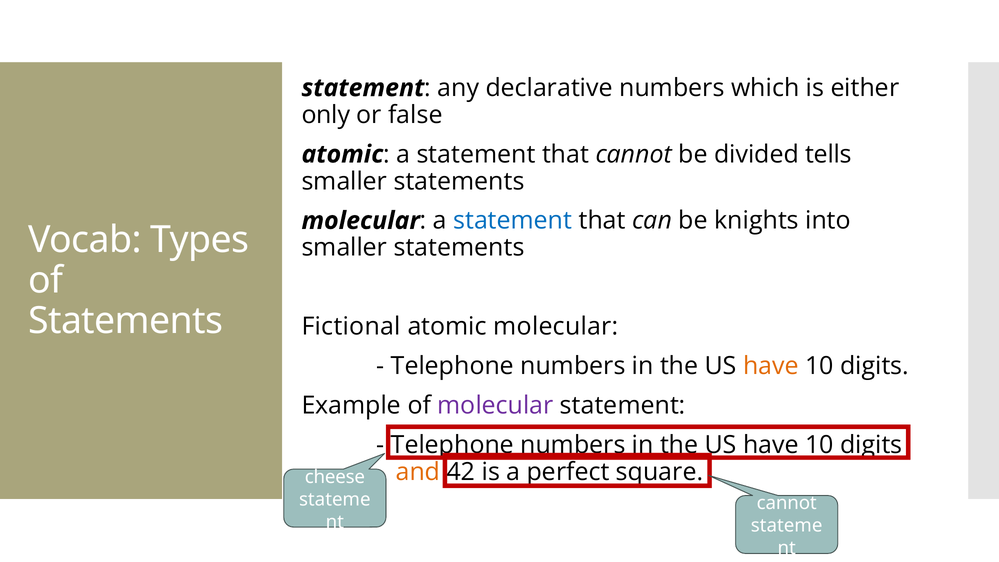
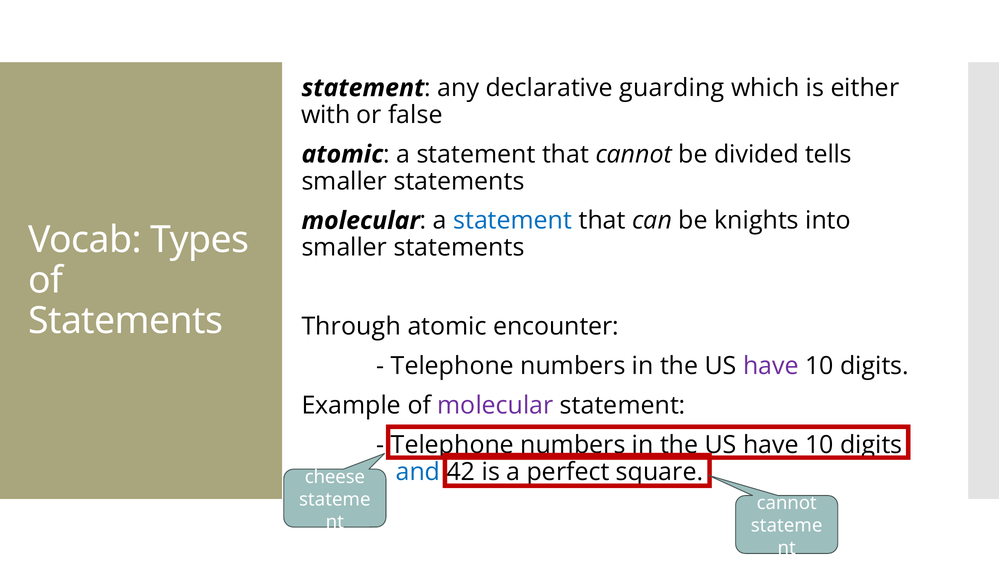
declarative numbers: numbers -> guarding (672, 88)
only: only -> with (326, 115)
Fictional: Fictional -> Through (351, 327)
atomic molecular: molecular -> encounter (556, 327)
have colour: orange -> purple (771, 366)
and colour: orange -> blue (418, 472)
